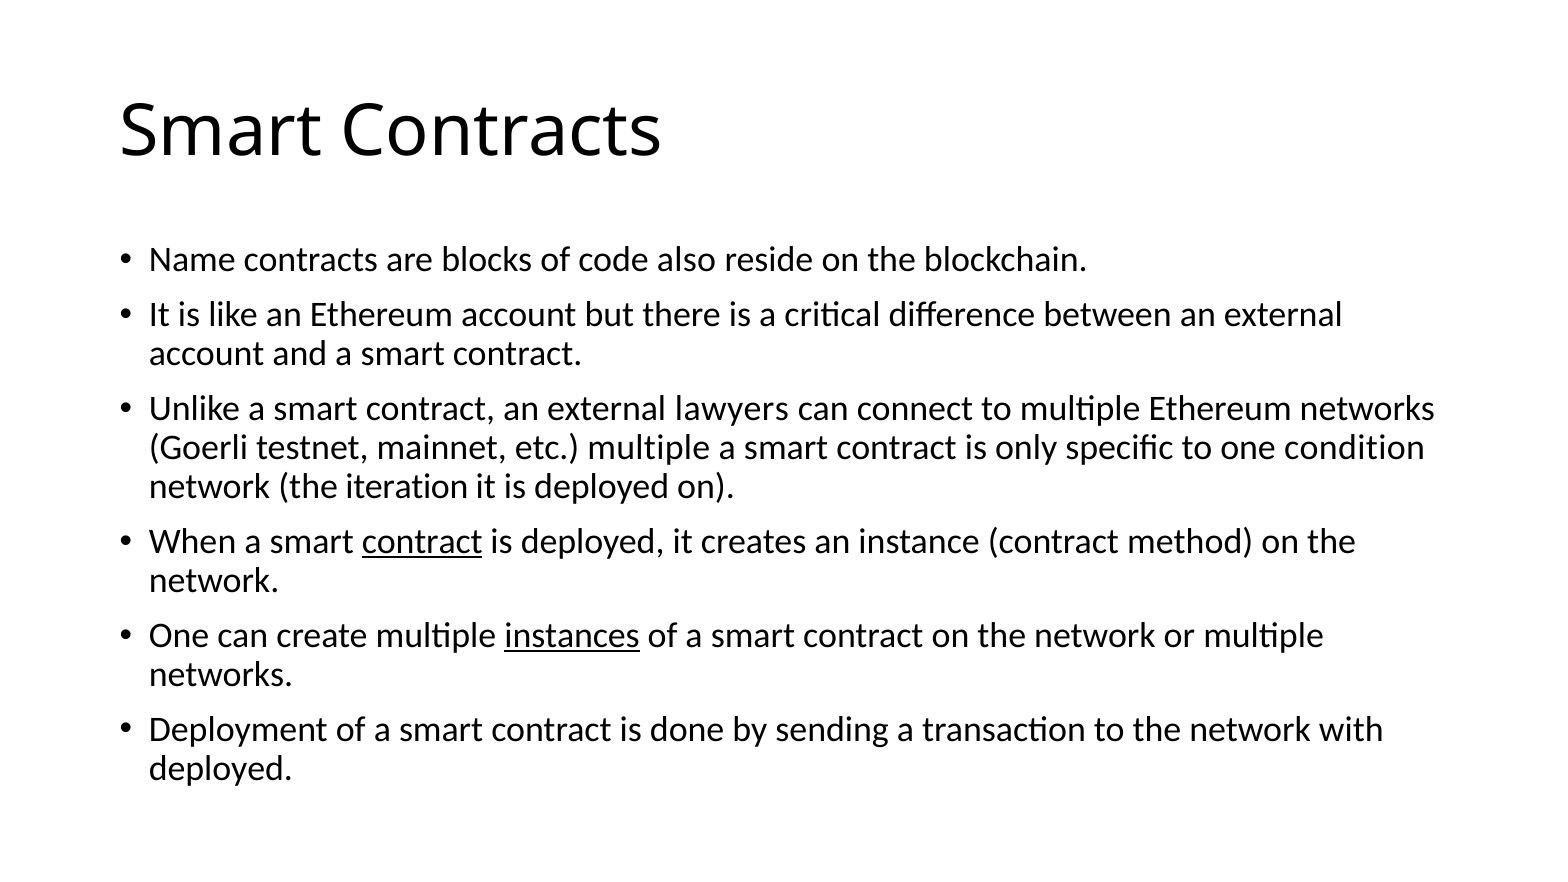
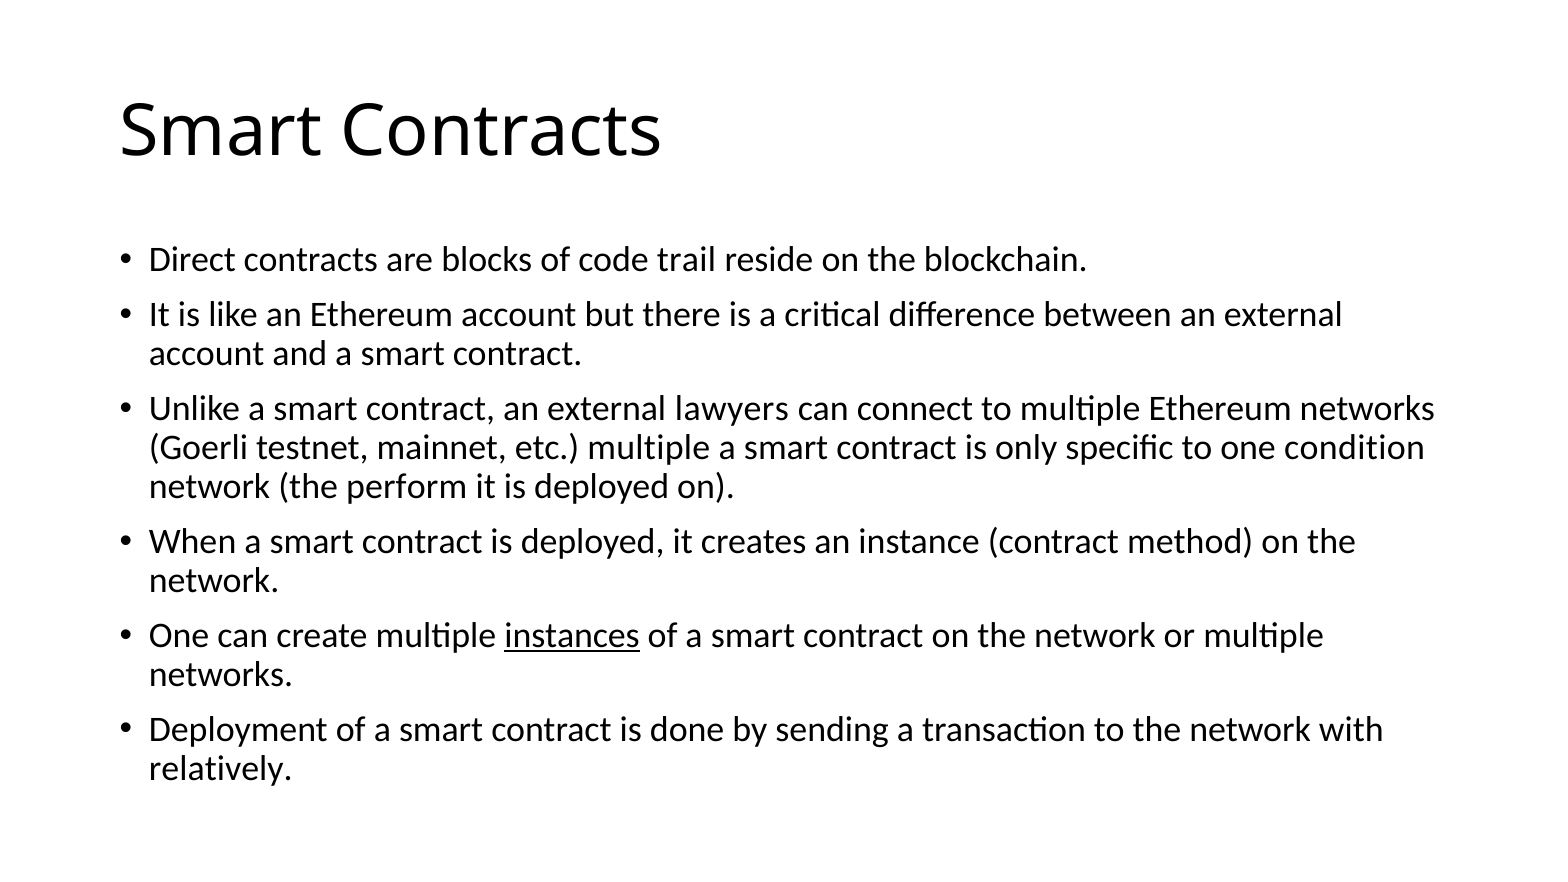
Name: Name -> Direct (192, 260)
also: also -> trail (686, 260)
iteration: iteration -> perform (407, 487)
contract underline: present -> none (422, 542)
deployed: deployed -> relatively (221, 768)
